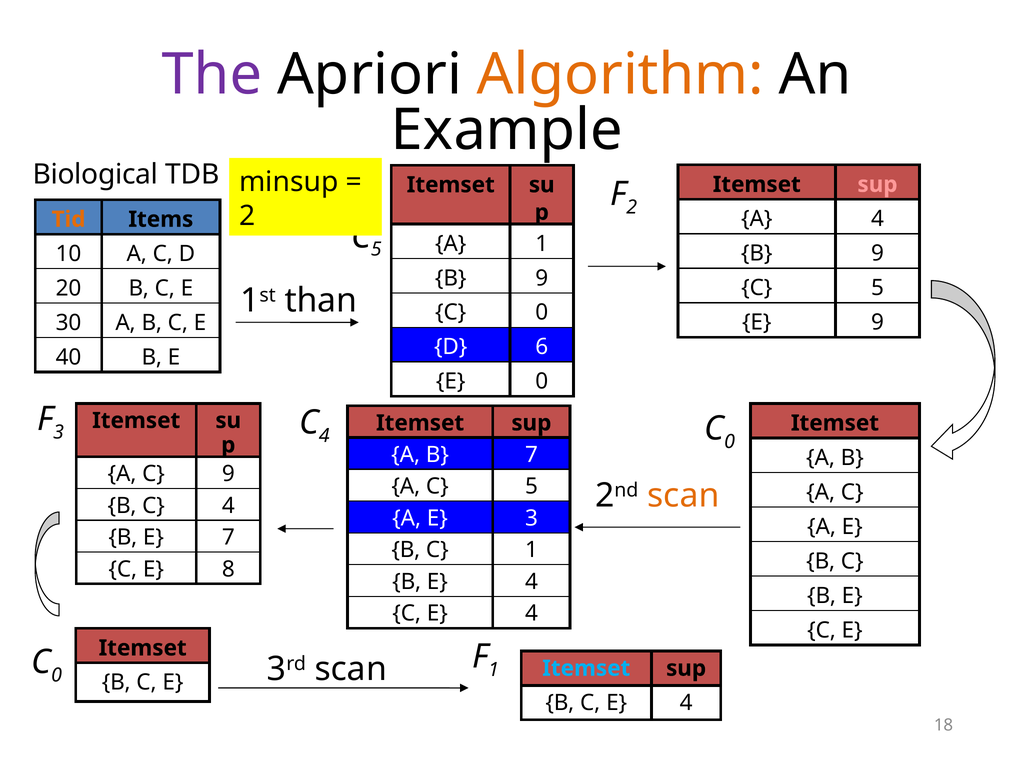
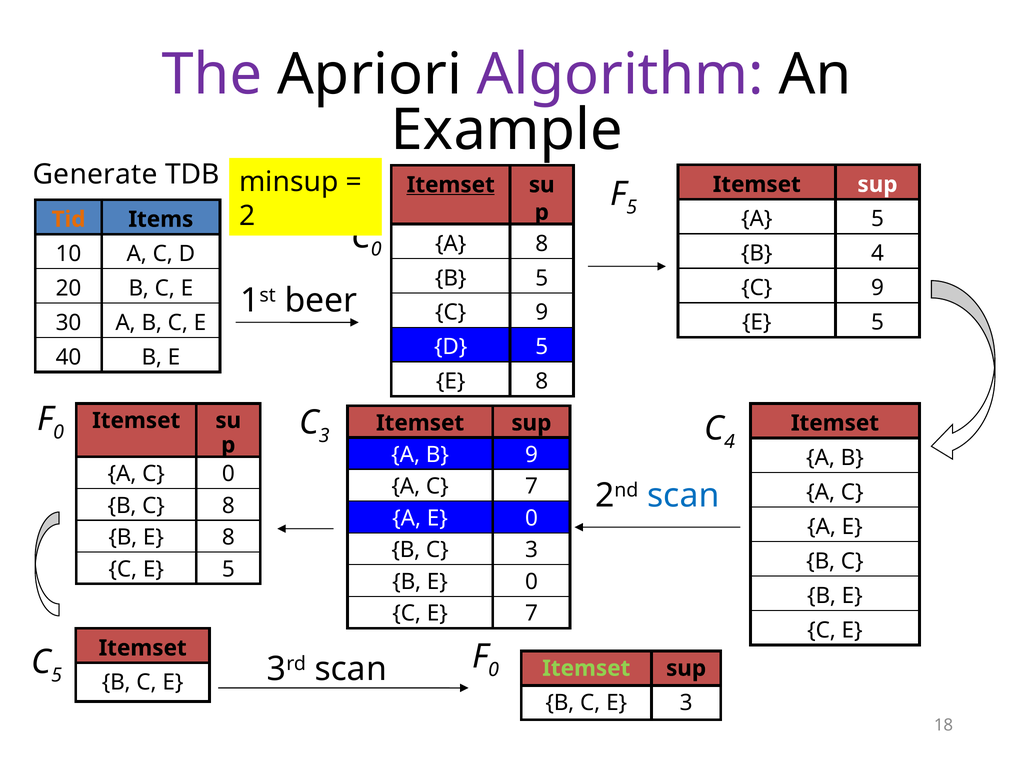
Algorithm colour: orange -> purple (620, 75)
Biological: Biological -> Generate (95, 175)
sup colour: pink -> white (877, 184)
Itemset underline: none -> present (451, 185)
2: 2 -> 5 (632, 207)
A 4: 4 -> 5 (877, 219)
5: 5 -> 0 (376, 249)
A 1: 1 -> 8 (542, 243)
9: 9 -> 4 (877, 253)
9: 9 -> 5 (542, 278)
5: 5 -> 9 (877, 288)
than: than -> beer (321, 300)
0: 0 -> 9 (542, 312)
9: 9 -> 5 (877, 322)
D 6: 6 -> 5 (542, 347)
0: 0 -> 8 (542, 381)
3: 3 -> 0 (59, 432)
4: 4 -> 3 (324, 435)
0: 0 -> 4 (730, 441)
B 7: 7 -> 9 (531, 454)
A C 9: 9 -> 0 (228, 474)
A C 5: 5 -> 7 (531, 486)
scan colour: orange -> blue (683, 495)
B C 4: 4 -> 8 (228, 505)
A E 3: 3 -> 0 (531, 518)
B E 7: 7 -> 8 (228, 537)
B C 1: 1 -> 3 (531, 550)
C E 8: 8 -> 5 (228, 569)
B E 4: 4 -> 0 (531, 581)
4: 4 -> 7 (531, 613)
0: 0 -> 5 (57, 675)
1: 1 -> 0 (494, 669)
Itemset colour: light blue -> light green (586, 668)
B C E 4: 4 -> 3 (686, 702)
